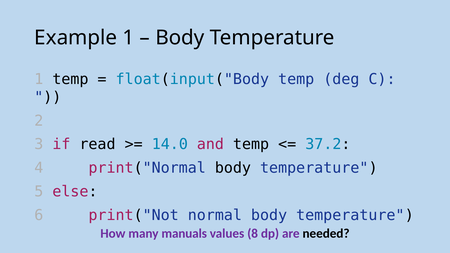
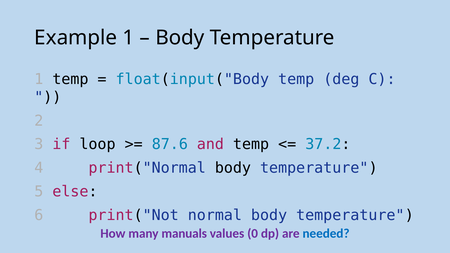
read: read -> loop (97, 144)
14.0: 14.0 -> 87.6 (170, 144)
8: 8 -> 0 (253, 234)
needed colour: black -> blue (326, 234)
